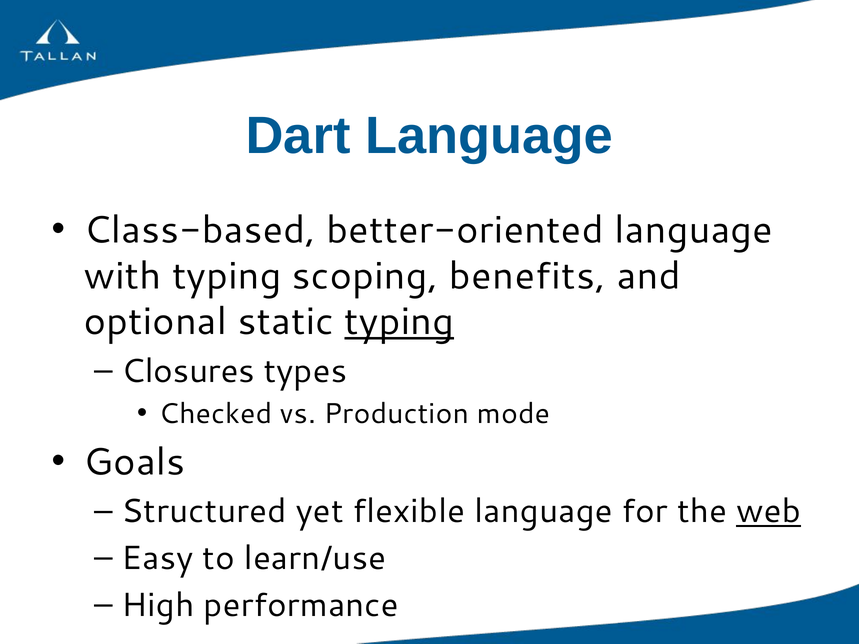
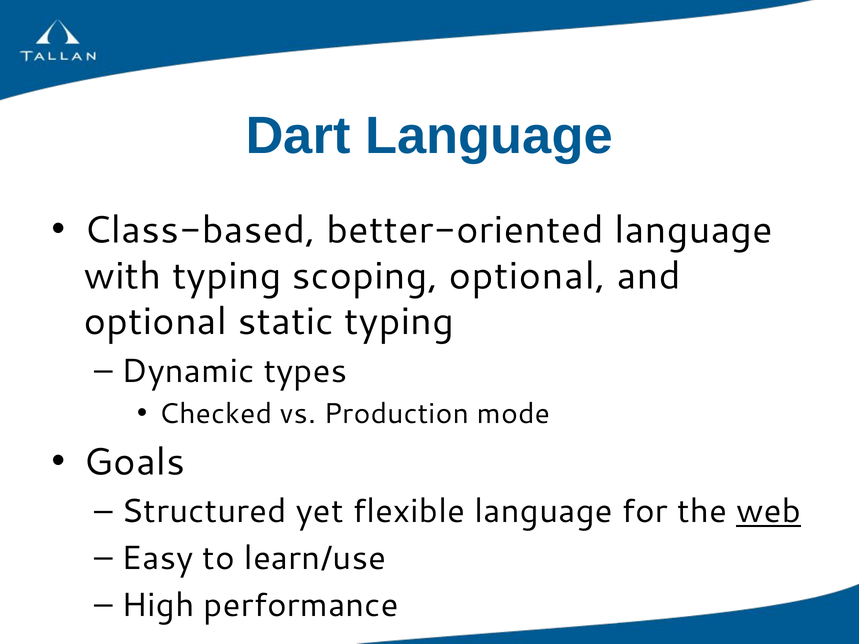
scoping benefits: benefits -> optional (527, 276)
typing underline: present -> none (399, 322)
Closures: Closures -> Dynamic (188, 371)
